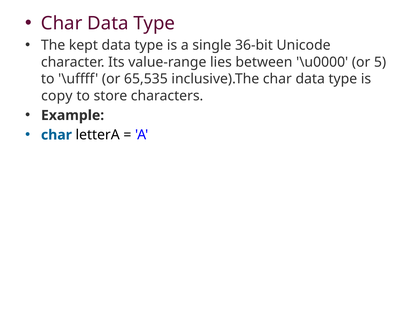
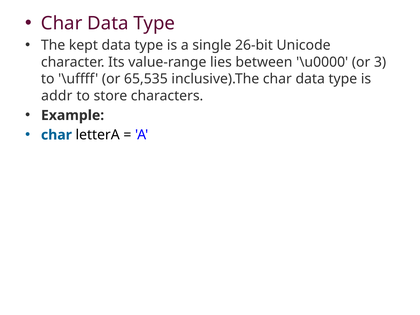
36-bit: 36-bit -> 26-bit (254, 45)
5: 5 -> 3 (380, 62)
copy: copy -> addr (57, 96)
